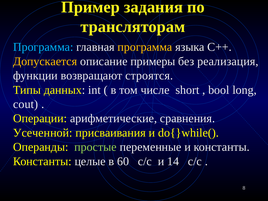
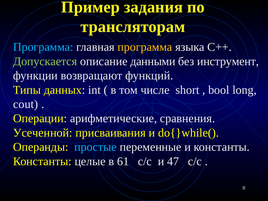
Допускается colour: yellow -> light green (45, 61)
примеры: примеры -> данными (153, 61)
реализация: реализация -> инструмент (228, 61)
строятся: строятся -> функций (149, 76)
простые colour: light green -> light blue (96, 147)
60: 60 -> 61 (123, 161)
14: 14 -> 47 (173, 161)
